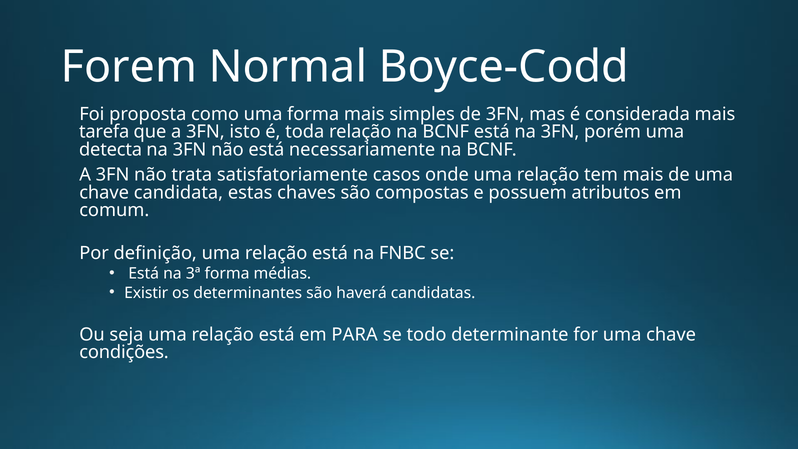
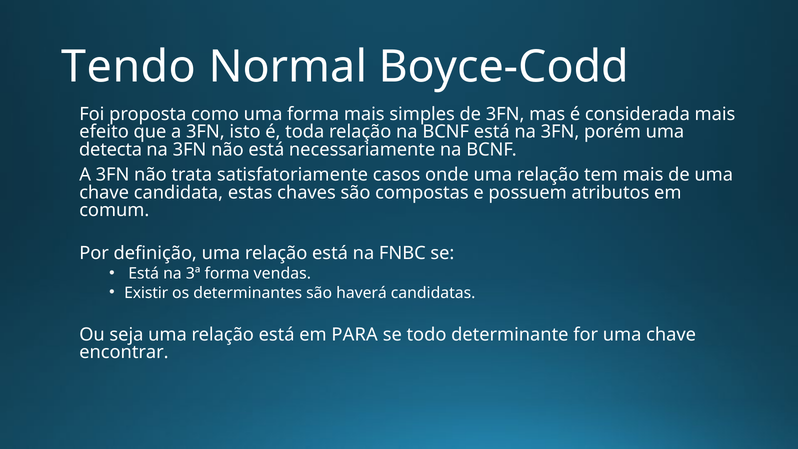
Forem: Forem -> Tendo (129, 67)
tarefa: tarefa -> efeito (104, 132)
médias: médias -> vendas (282, 274)
condições: condições -> encontrar (124, 352)
